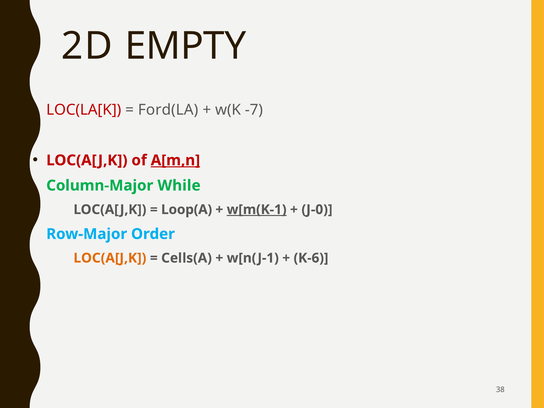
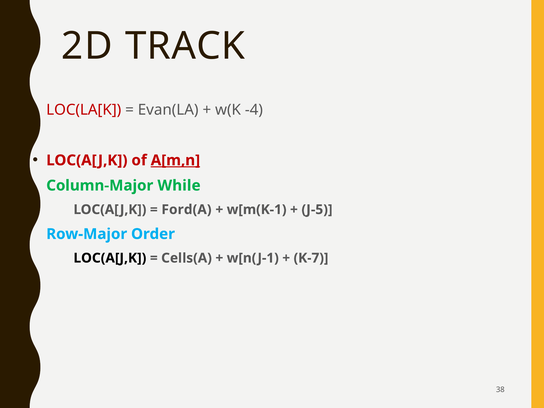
EMPTY: EMPTY -> TRACK (185, 46)
Ford(LA: Ford(LA -> Evan(LA (168, 110)
-7: -7 -> -4 (254, 110)
Loop(A: Loop(A -> Ford(A (186, 210)
w[m(K-1 underline: present -> none (257, 210)
J-0: J-0 -> J-5 (317, 210)
LOC(A[J,K colour: orange -> black (110, 258)
K-6: K-6 -> K-7 (311, 258)
